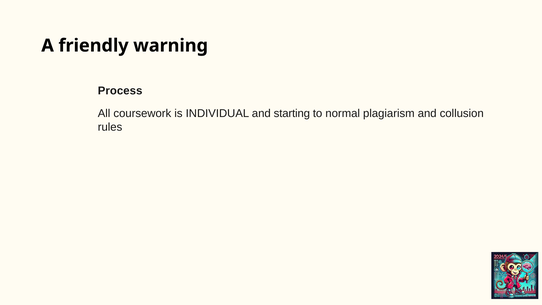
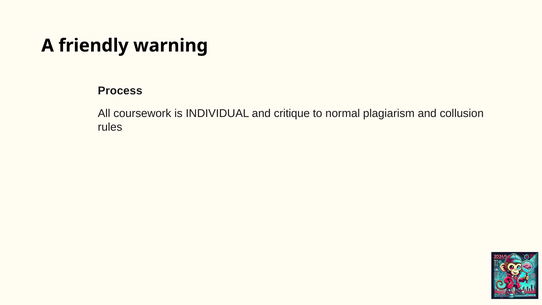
starting: starting -> critique (292, 113)
